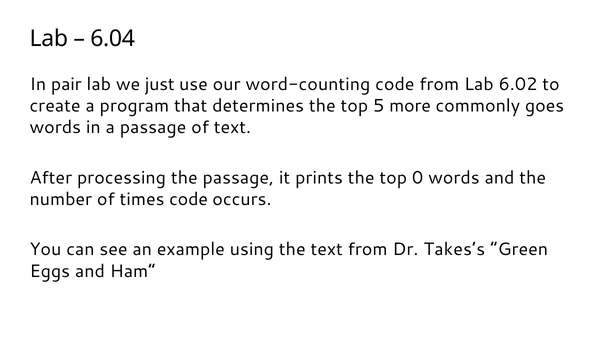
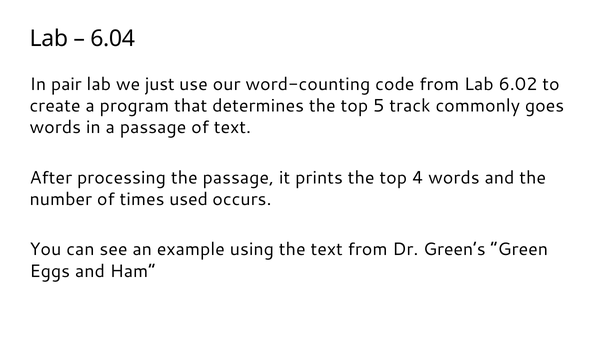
more: more -> track (410, 106)
0: 0 -> 4 (418, 177)
times code: code -> used (189, 199)
Takes’s: Takes’s -> Green’s (455, 249)
